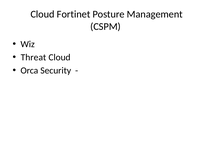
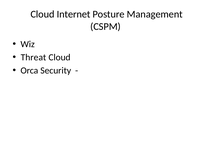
Fortinet: Fortinet -> Internet (74, 14)
